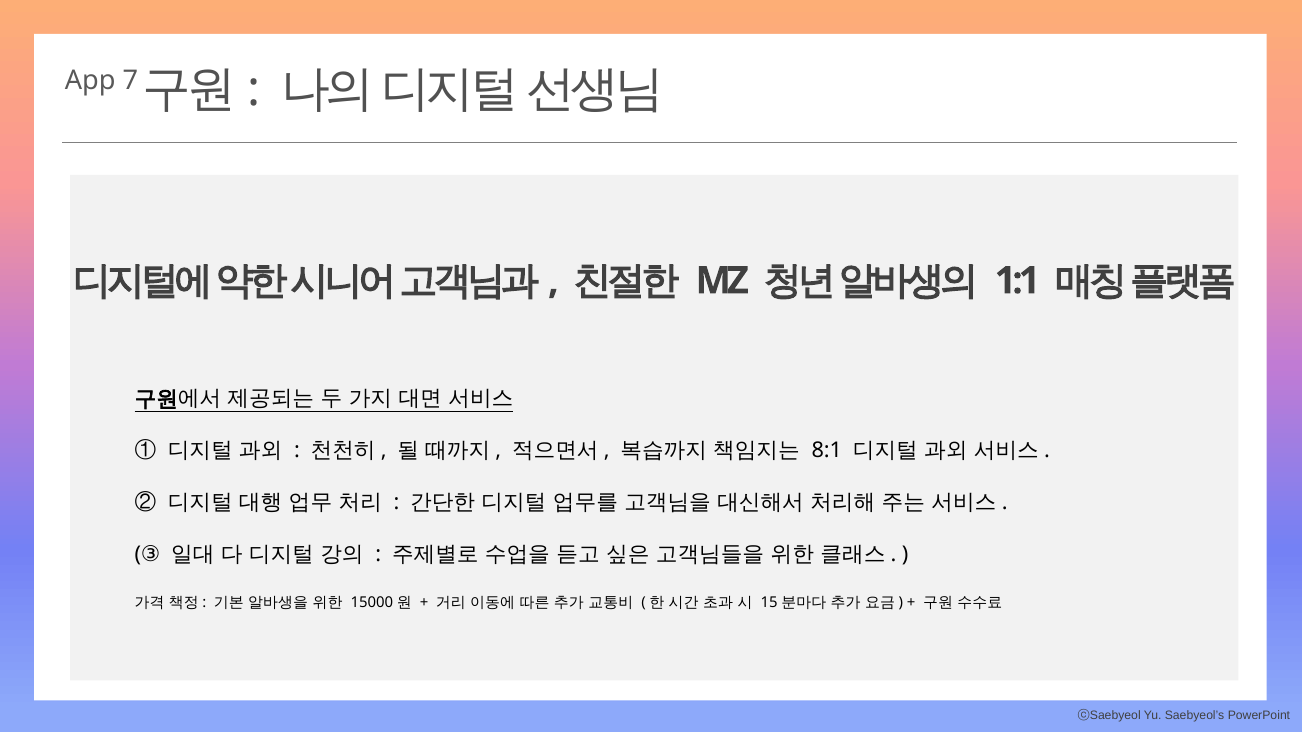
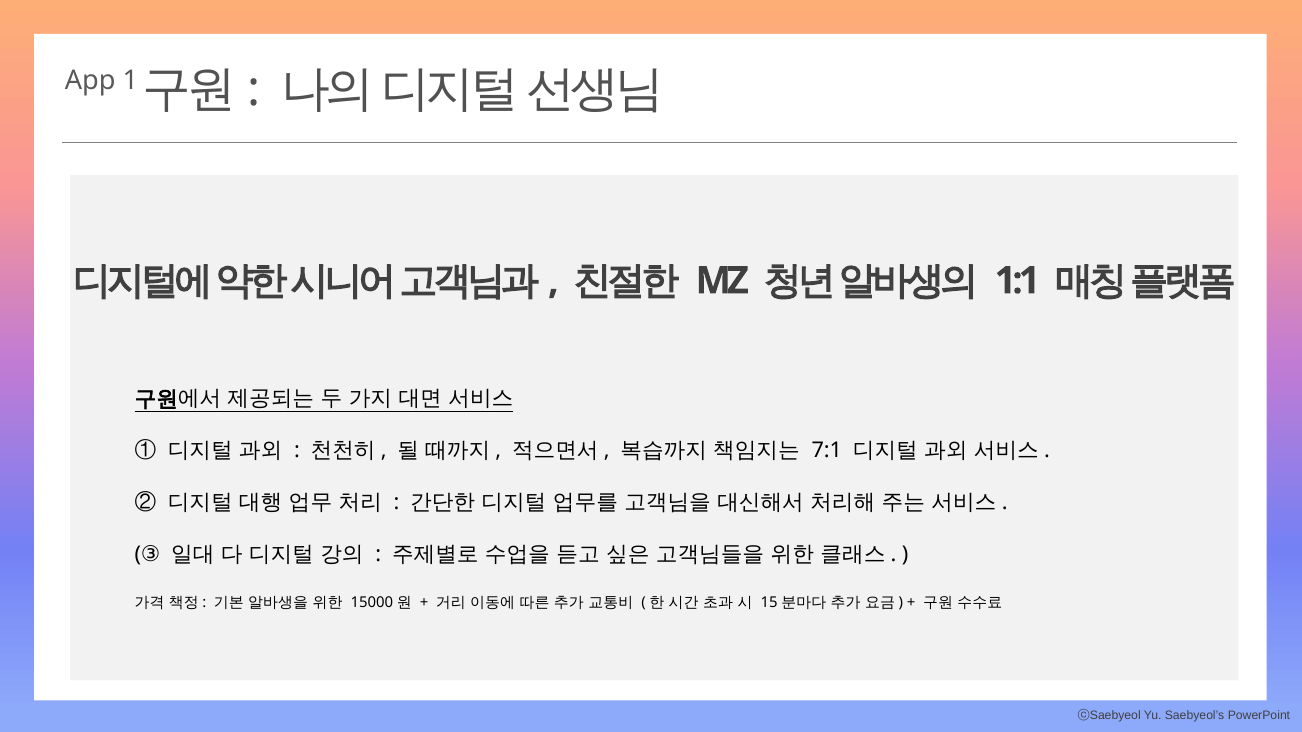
7: 7 -> 1 (130, 81)
8:1: 8:1 -> 7:1 (827, 451)
